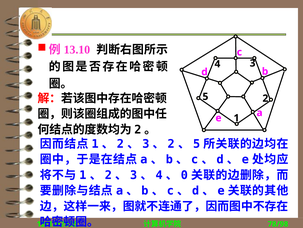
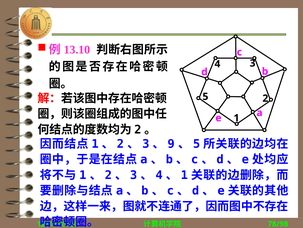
2: 2 -> 9 (171, 144)
0: 0 -> 1 (184, 175)
